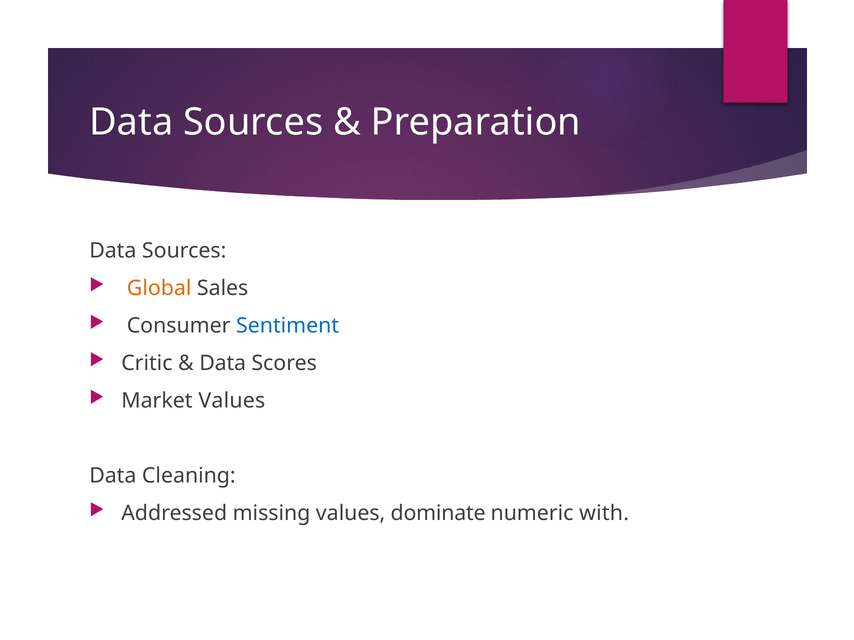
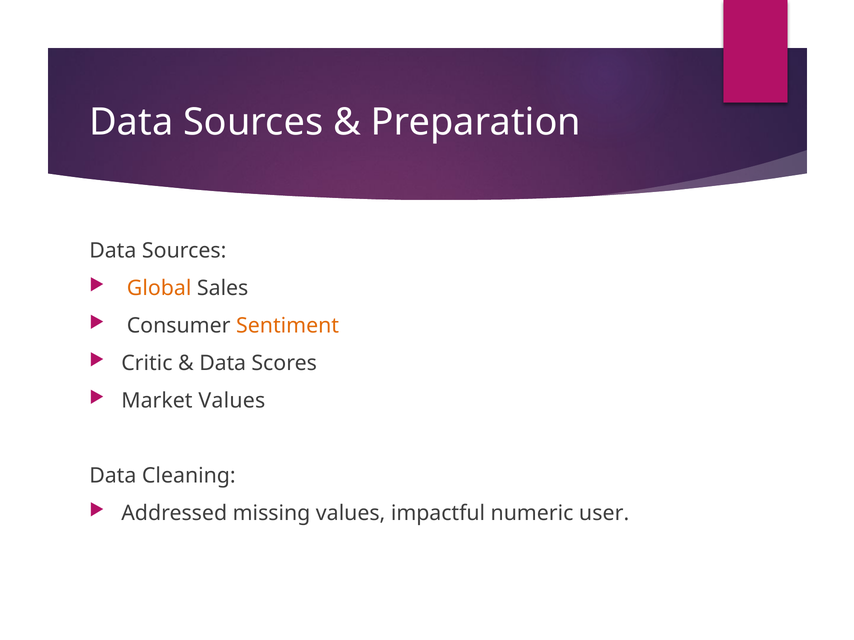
Sentiment colour: blue -> orange (288, 326)
dominate: dominate -> impactful (438, 513)
with: with -> user (604, 513)
